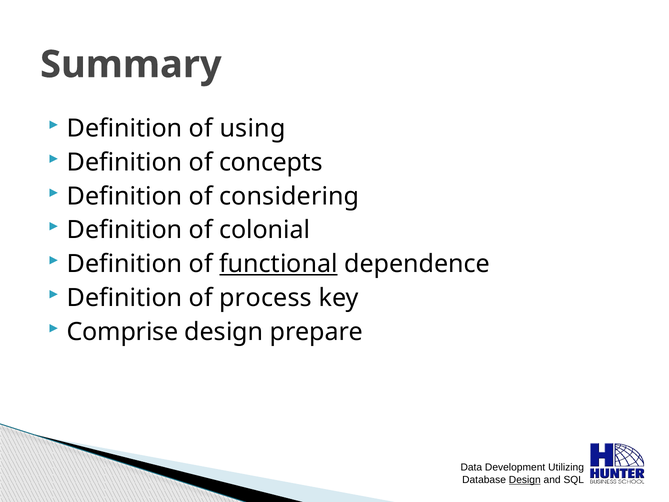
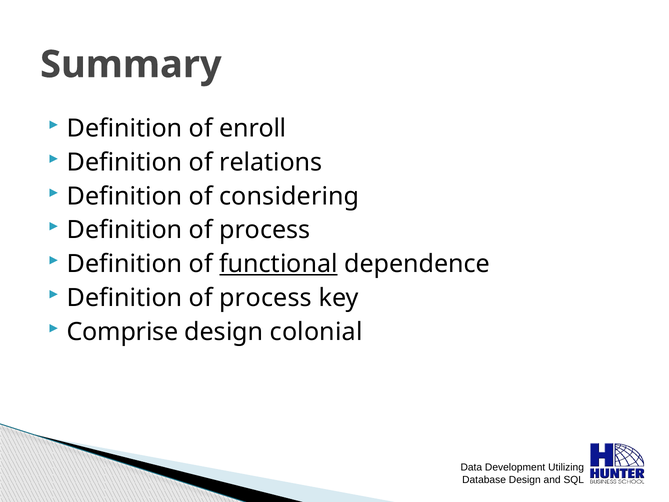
using: using -> enroll (253, 128)
concepts: concepts -> relations (271, 162)
colonial: colonial -> process (265, 230)
prepare: prepare -> colonial (316, 332)
Design underline: present -> none (525, 480)
